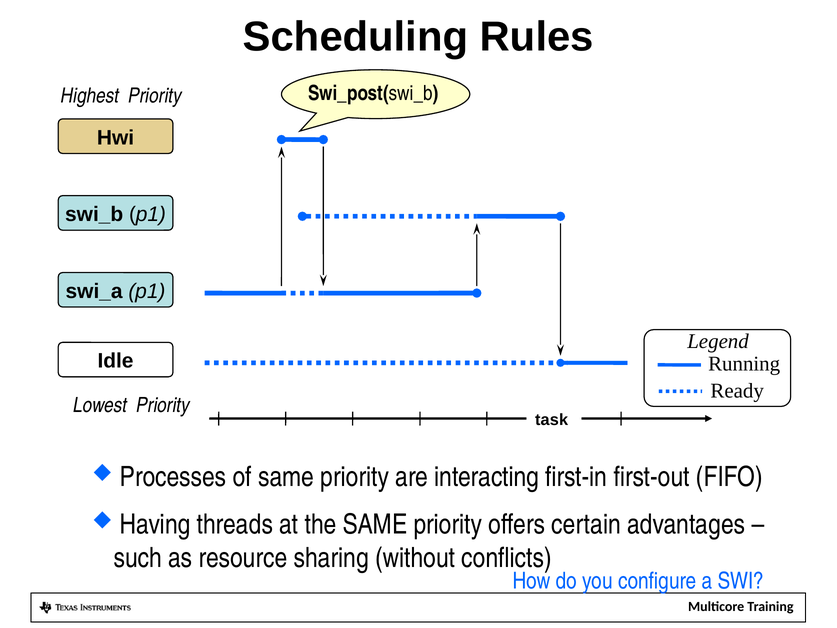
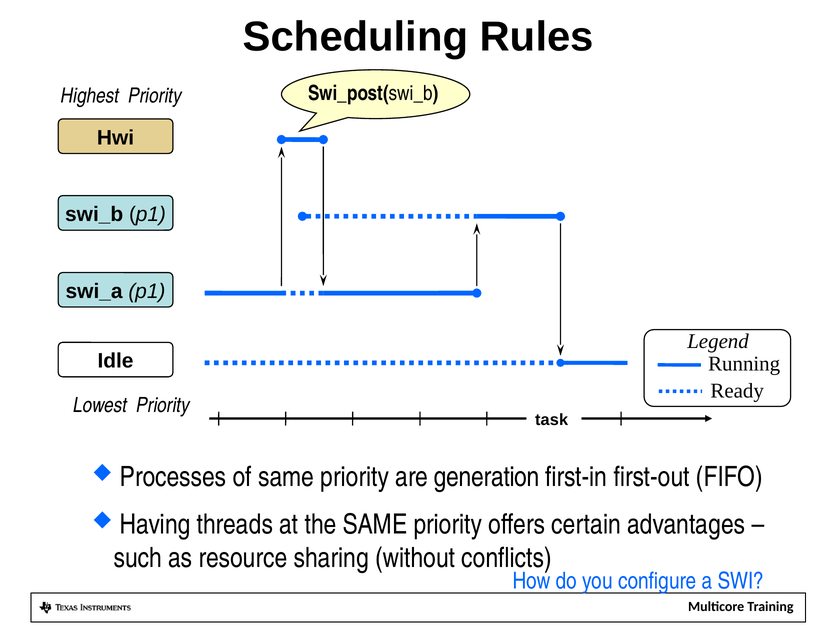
interacting: interacting -> generation (487, 477)
